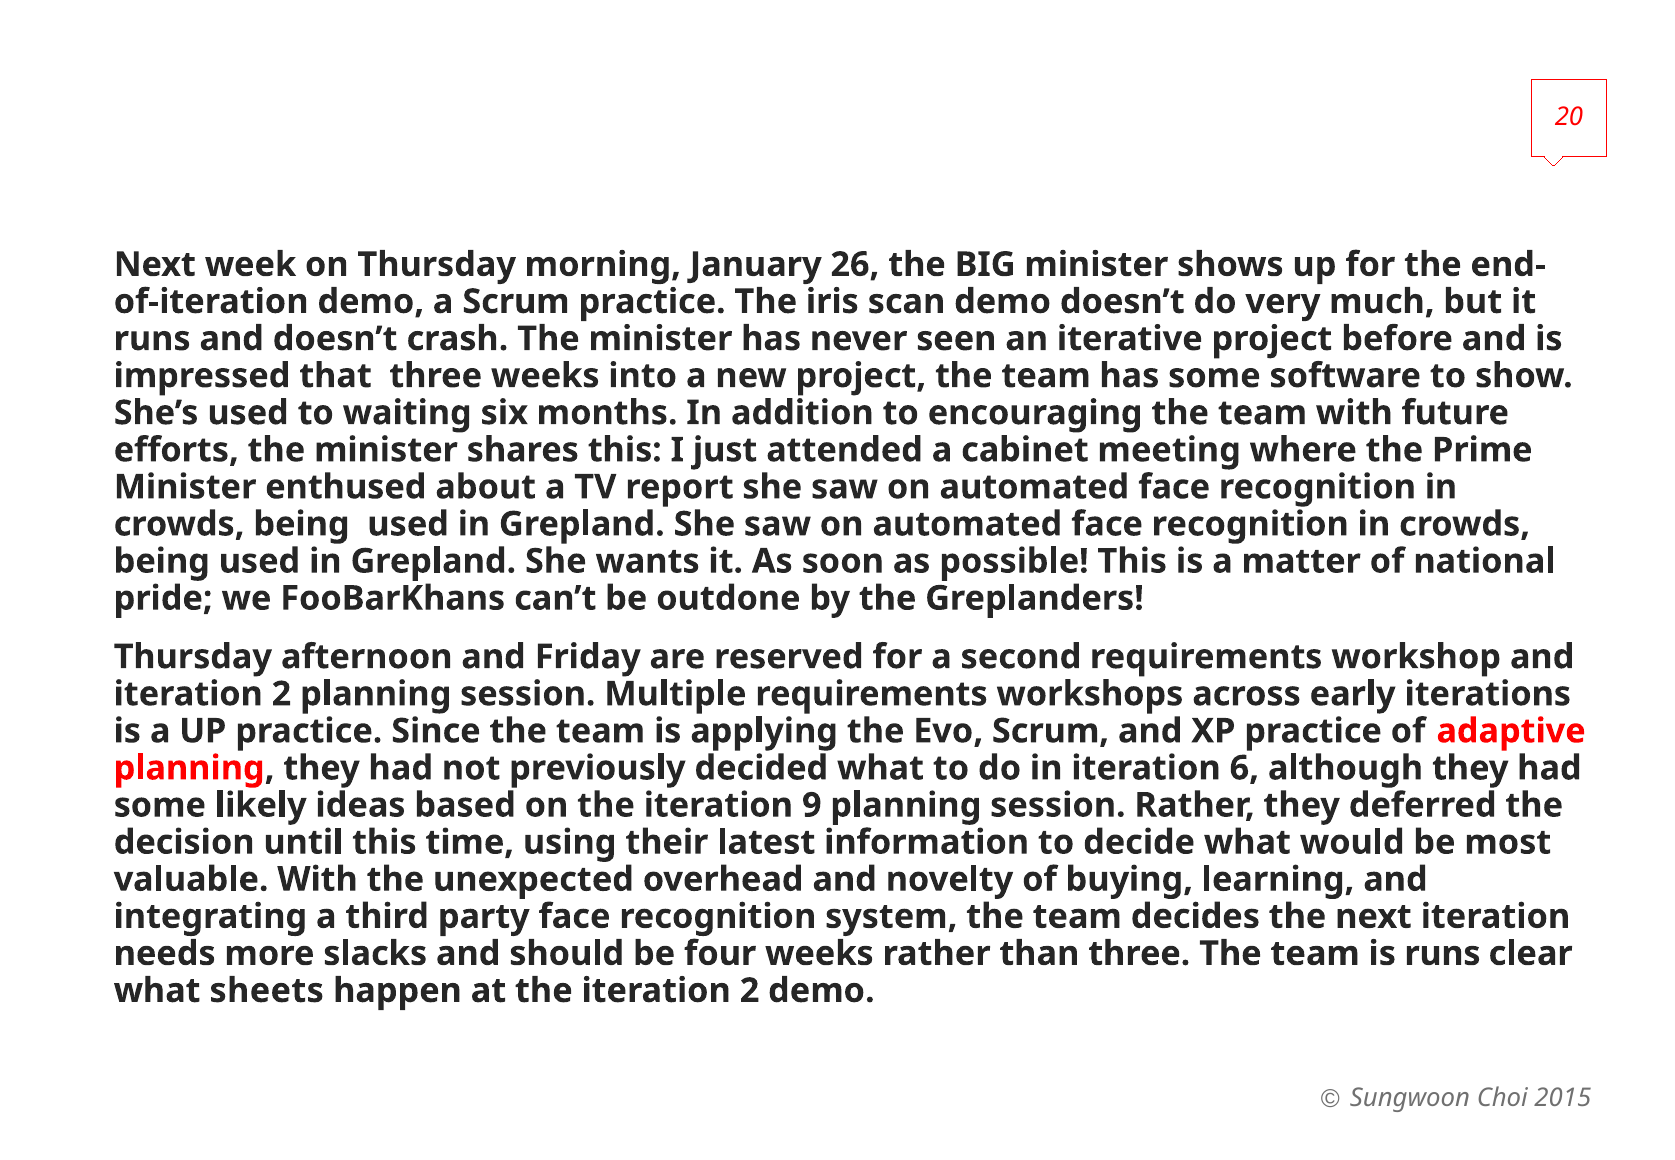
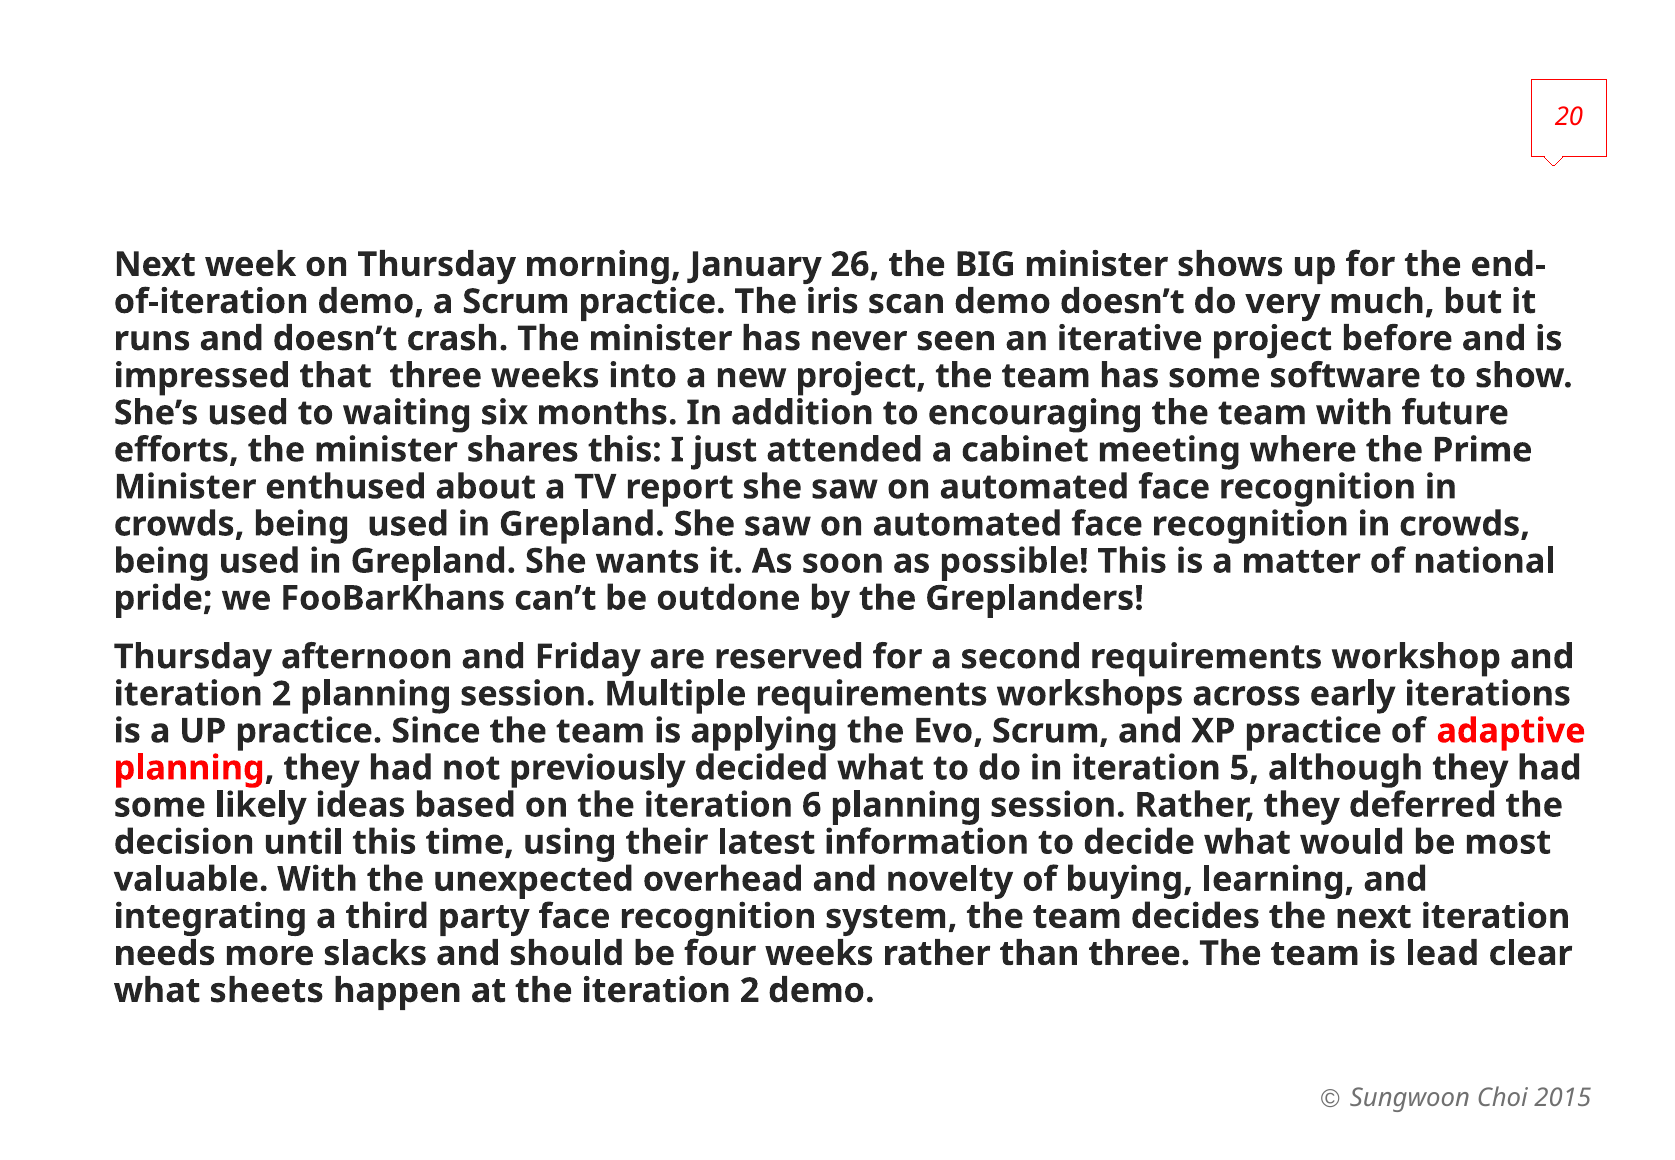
6: 6 -> 5 (1244, 768)
9: 9 -> 6 (812, 805)
is runs: runs -> lead (1442, 953)
